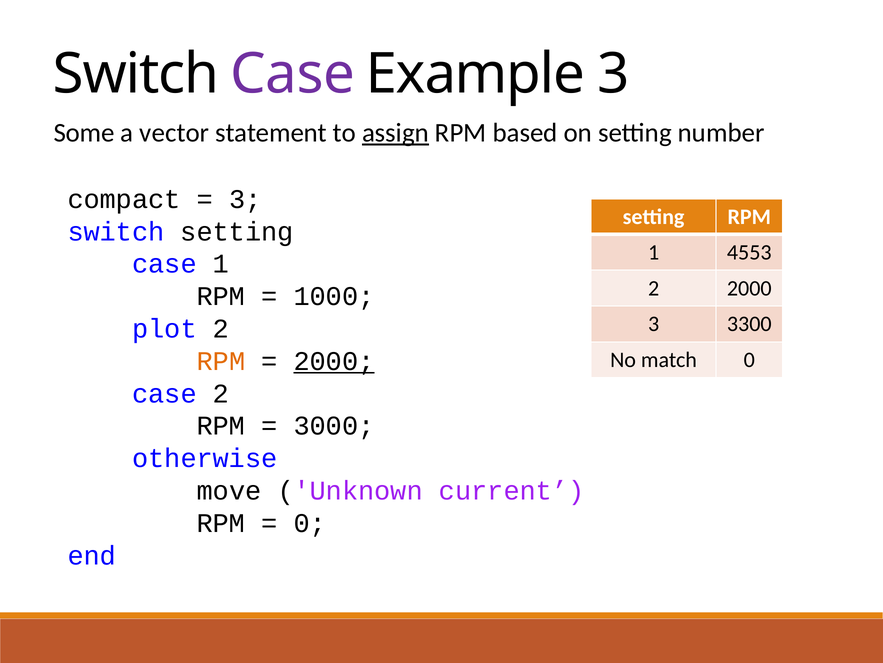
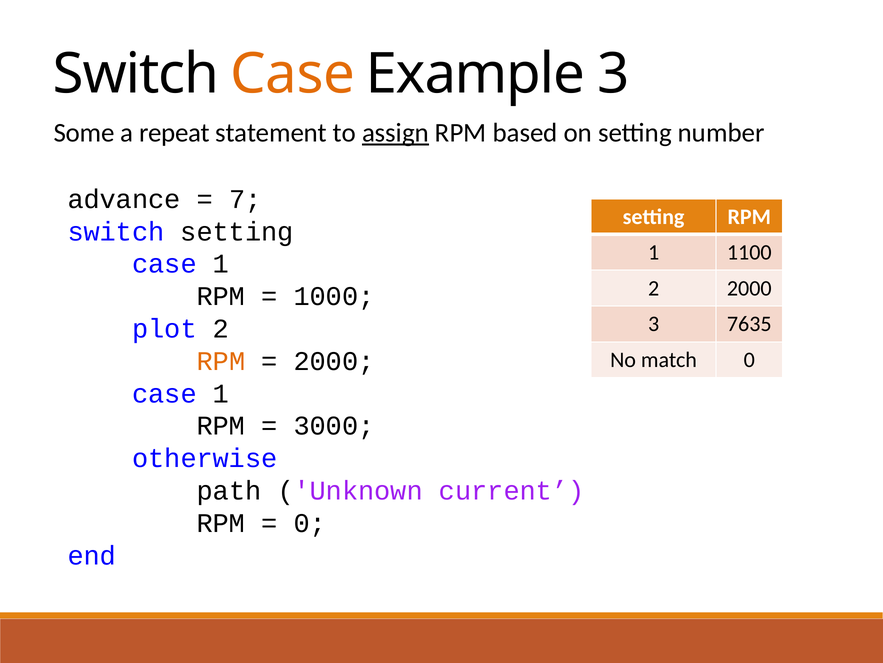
Case colour: purple -> orange (293, 74)
vector: vector -> repeat (174, 133)
compact: compact -> advance (124, 199)
3: 3 -> 7 (245, 199)
4553: 4553 -> 1100 (749, 252)
3300: 3300 -> 7635 (749, 324)
2000 underline: present -> none (334, 361)
2: 2 -> 1 (221, 393)
move: move -> path (229, 490)
